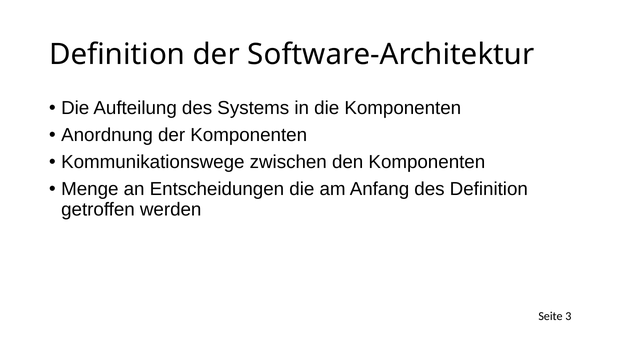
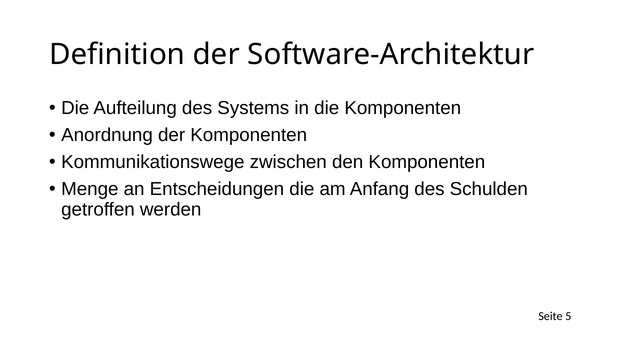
des Definition: Definition -> Schulden (489, 189)
3: 3 -> 5 (568, 317)
